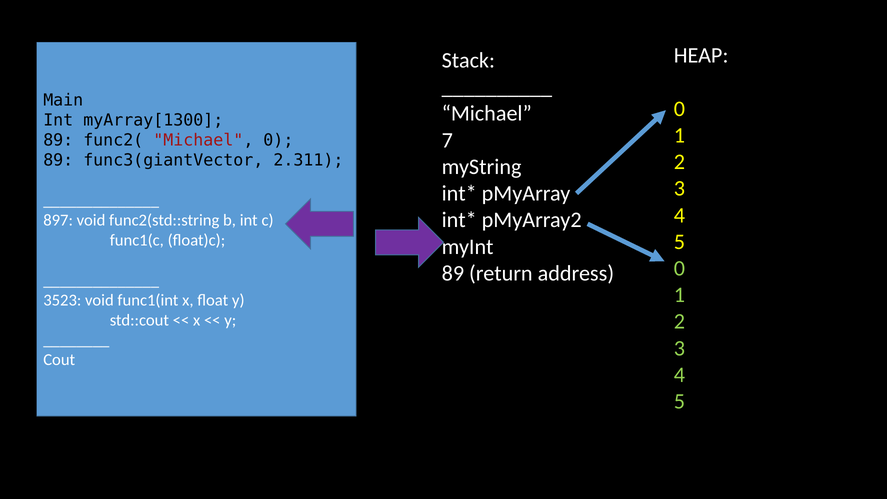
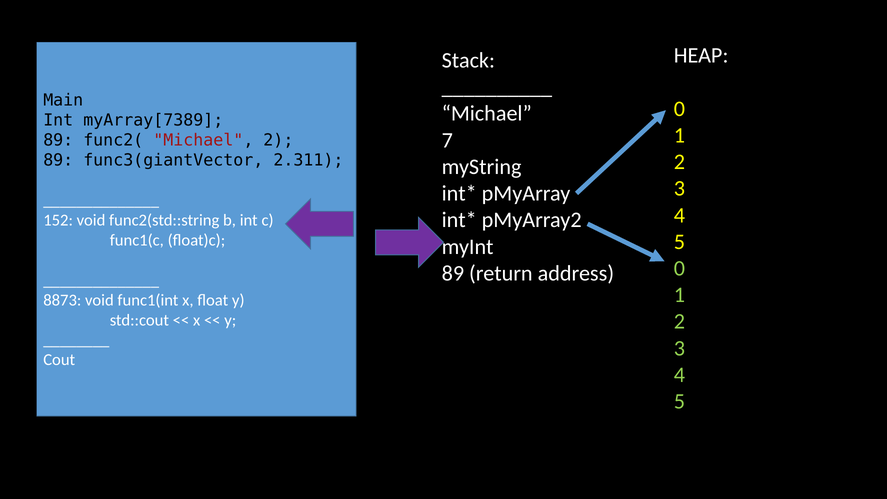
myArray[1300: myArray[1300 -> myArray[7389 (153, 120)
Michael 0: 0 -> 2 (278, 140)
897: 897 -> 152 (58, 220)
3523: 3523 -> 8873 (62, 300)
